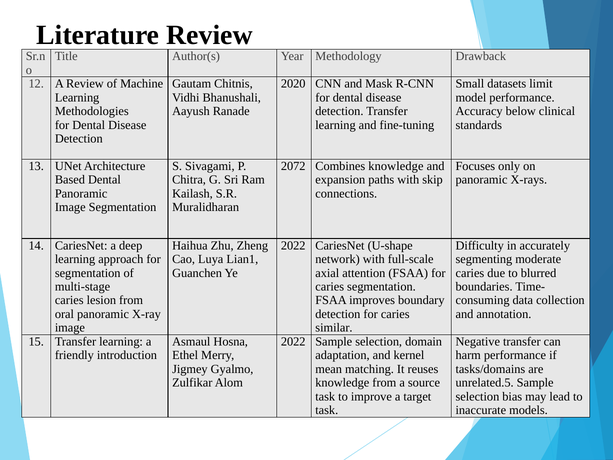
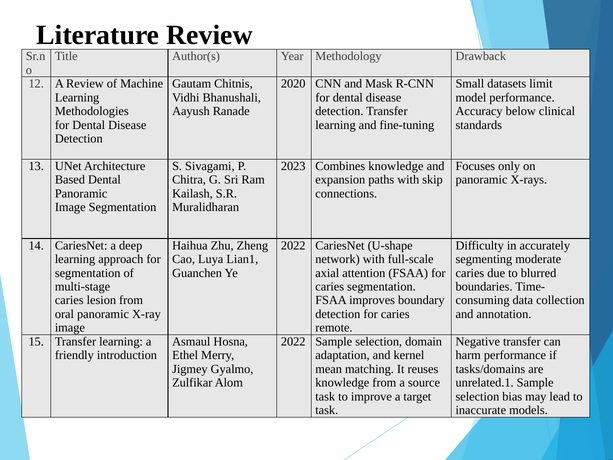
2072: 2072 -> 2023 (293, 166)
similar: similar -> remote (334, 328)
unrelated.5: unrelated.5 -> unrelated.1 (485, 383)
